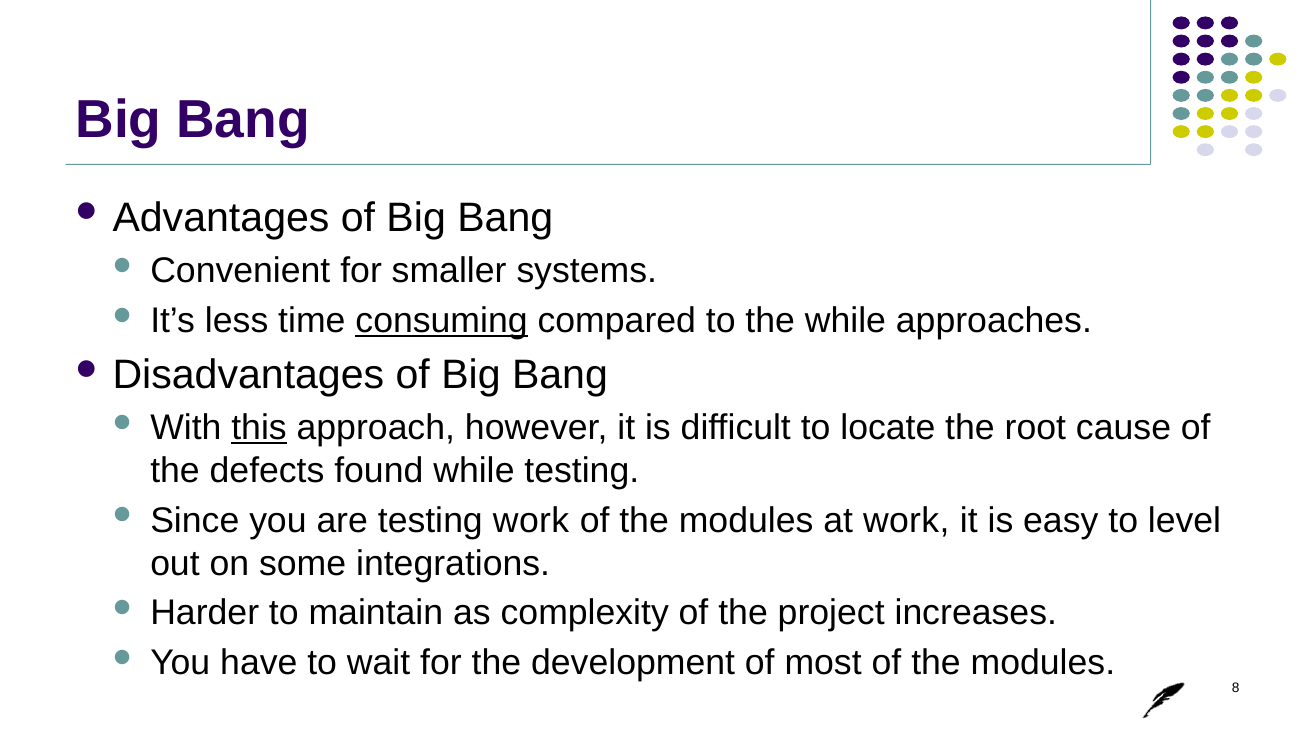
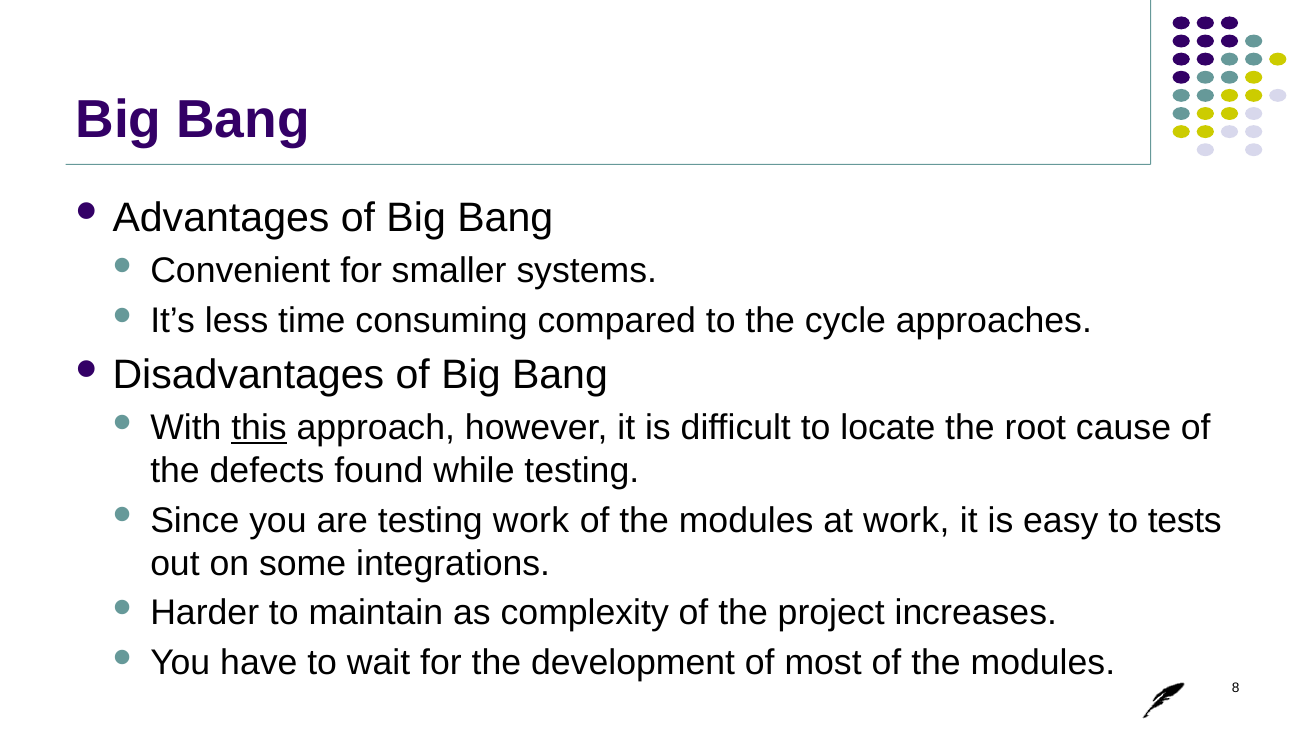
consuming underline: present -> none (442, 320)
the while: while -> cycle (845, 320)
level: level -> tests (1185, 520)
